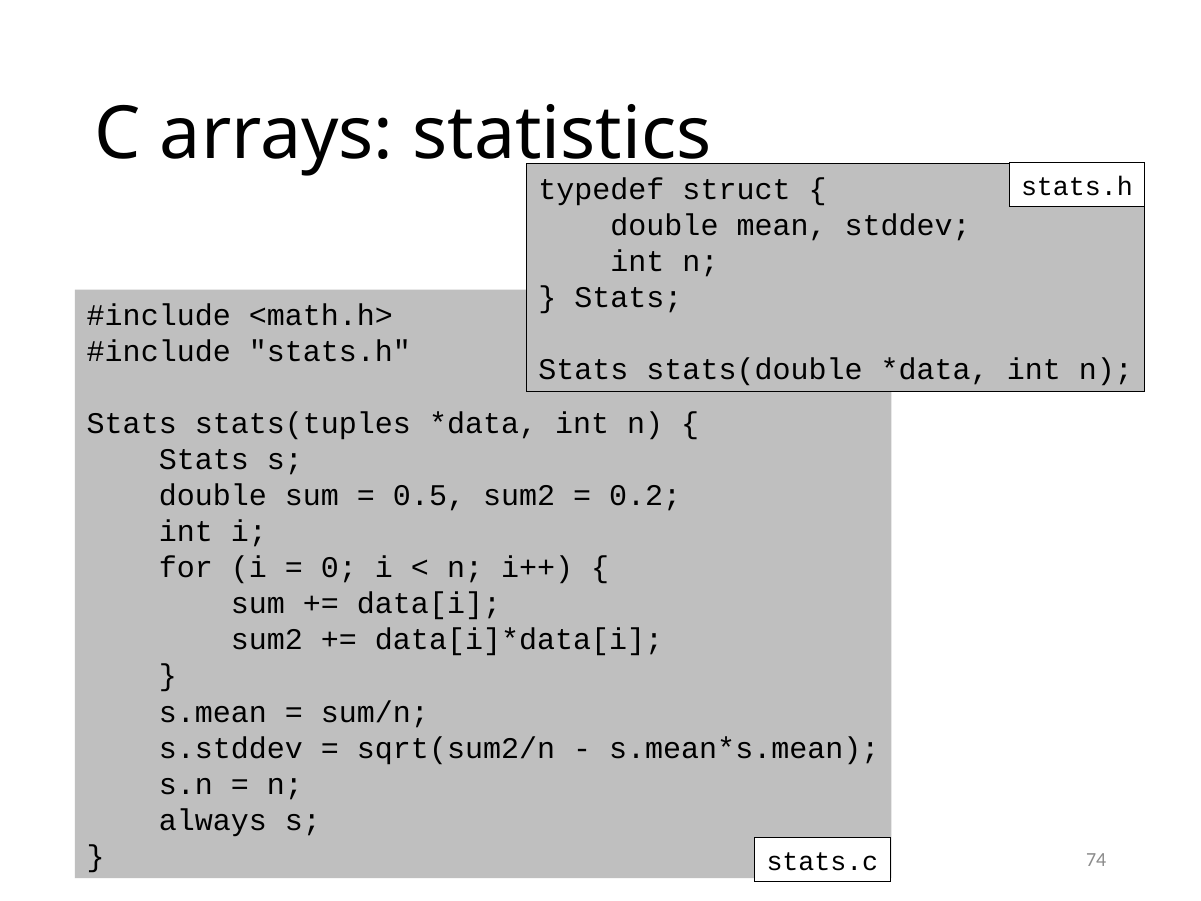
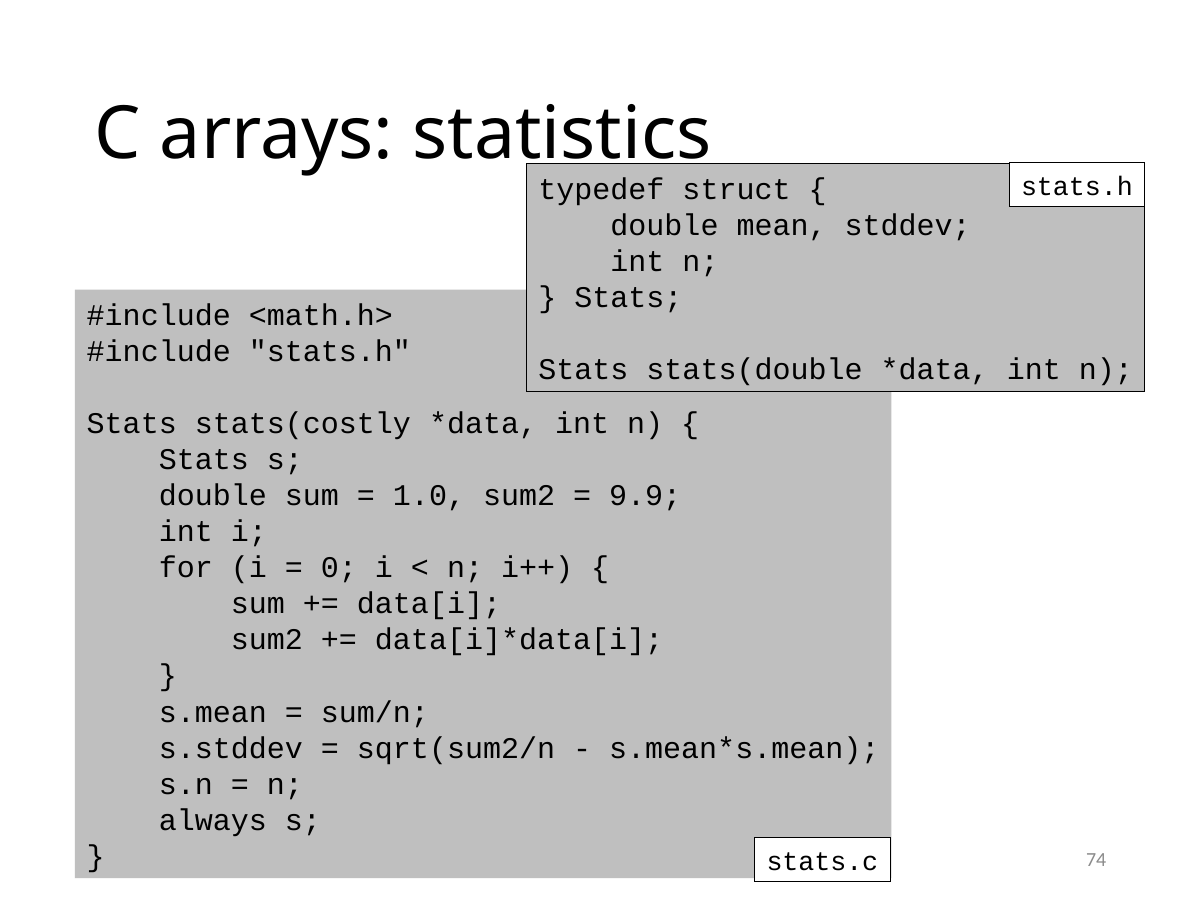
stats(tuples: stats(tuples -> stats(costly (303, 424)
0.5: 0.5 -> 1.0 (429, 496)
0.2: 0.2 -> 9.9 (645, 496)
